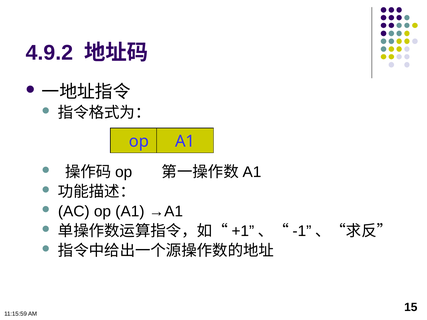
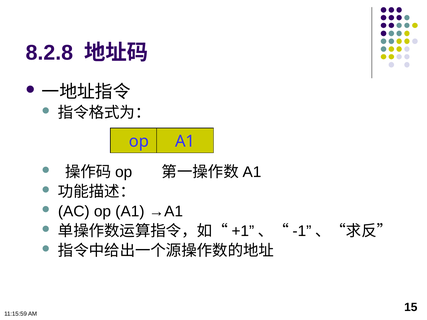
4.9.2: 4.9.2 -> 8.2.8 (49, 53)
